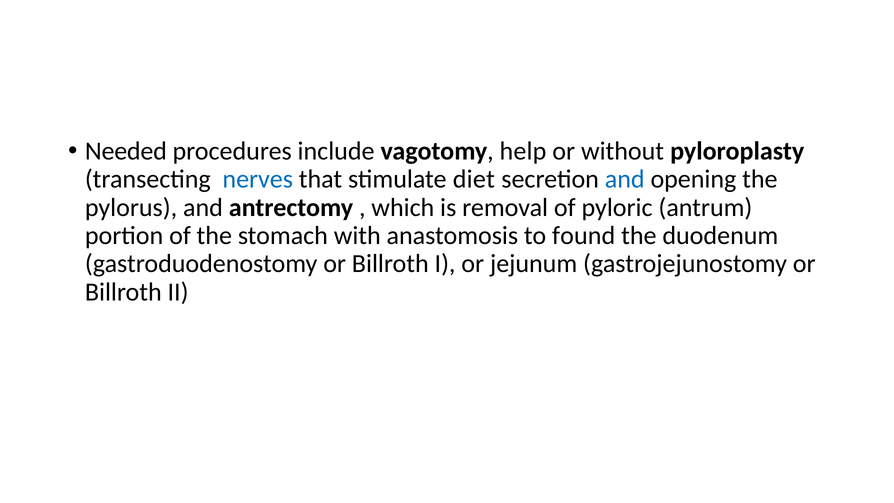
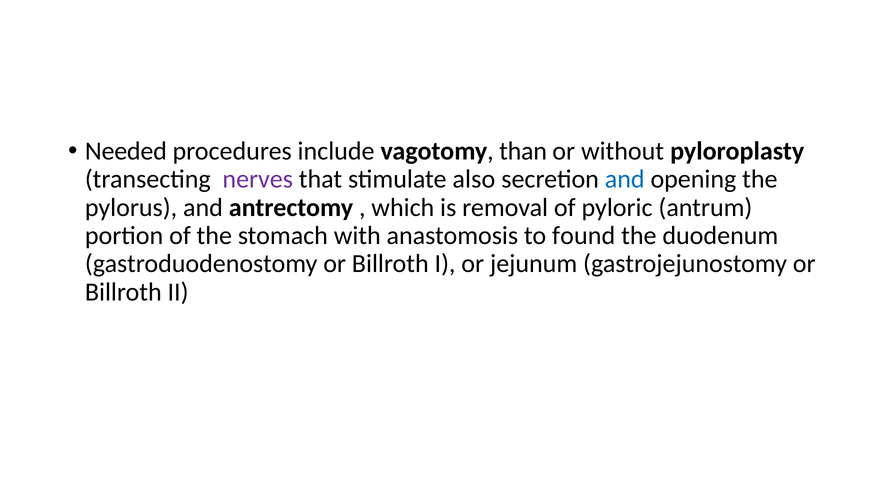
help: help -> than (523, 151)
nerves colour: blue -> purple (258, 179)
diet: diet -> also (474, 179)
